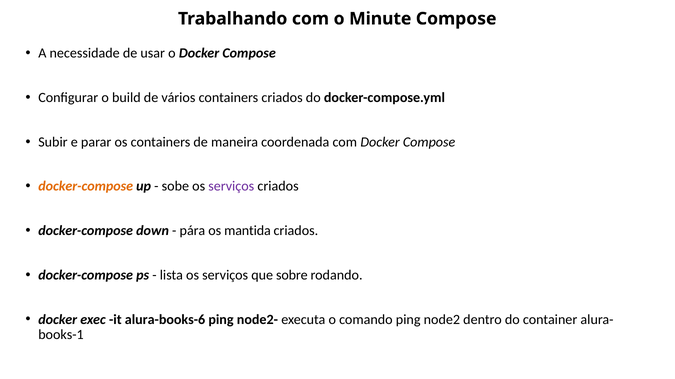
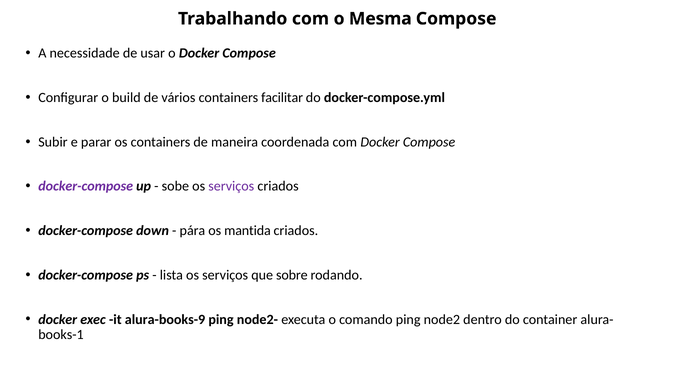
Minute: Minute -> Mesma (380, 19)
containers criados: criados -> facilitar (282, 98)
docker-compose colour: orange -> purple (86, 187)
alura-books-6: alura-books-6 -> alura-books-9 (165, 320)
